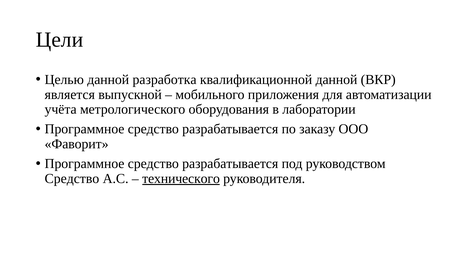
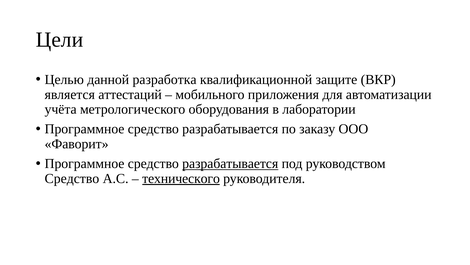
квалификационной данной: данной -> защите (336, 79)
выпускной: выпускной -> аттестаций (130, 94)
разрабатывается underline: none -> present (230, 163)
